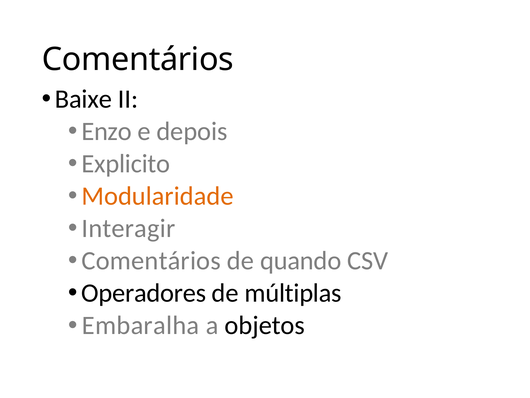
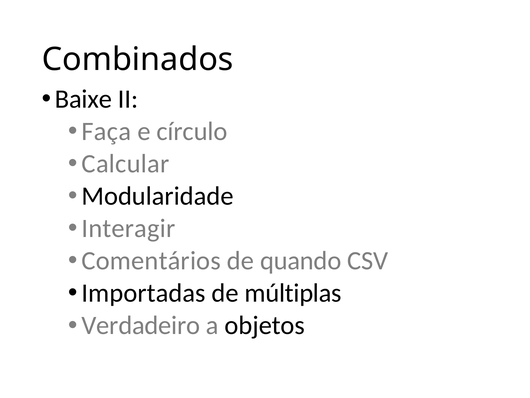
Comentários: Comentários -> Combinados (138, 59)
Enzo: Enzo -> Faça (106, 131)
depois: depois -> círculo (192, 131)
Explicito: Explicito -> Calcular (126, 164)
Modularidade colour: orange -> black (158, 196)
Operadores: Operadores -> Importadas (144, 293)
Embaralha: Embaralha -> Verdadeiro (141, 325)
